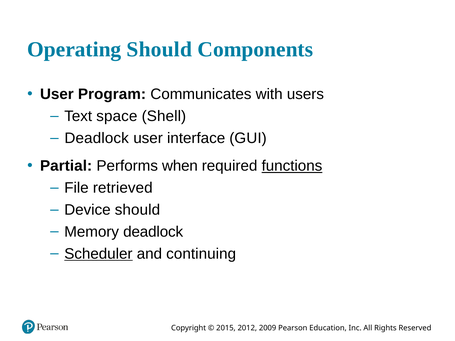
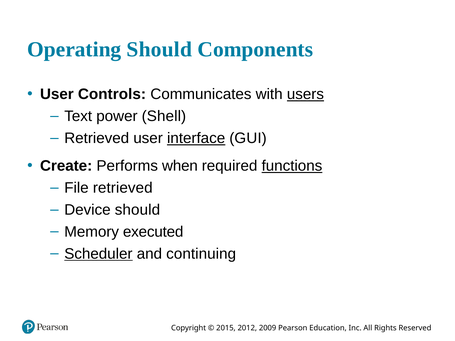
Program: Program -> Controls (112, 94)
users underline: none -> present (305, 94)
space: space -> power (117, 116)
Deadlock: Deadlock -> Retrieved (97, 138)
interface underline: none -> present (196, 138)
Partial: Partial -> Create (66, 166)
Memory deadlock: deadlock -> executed (153, 232)
